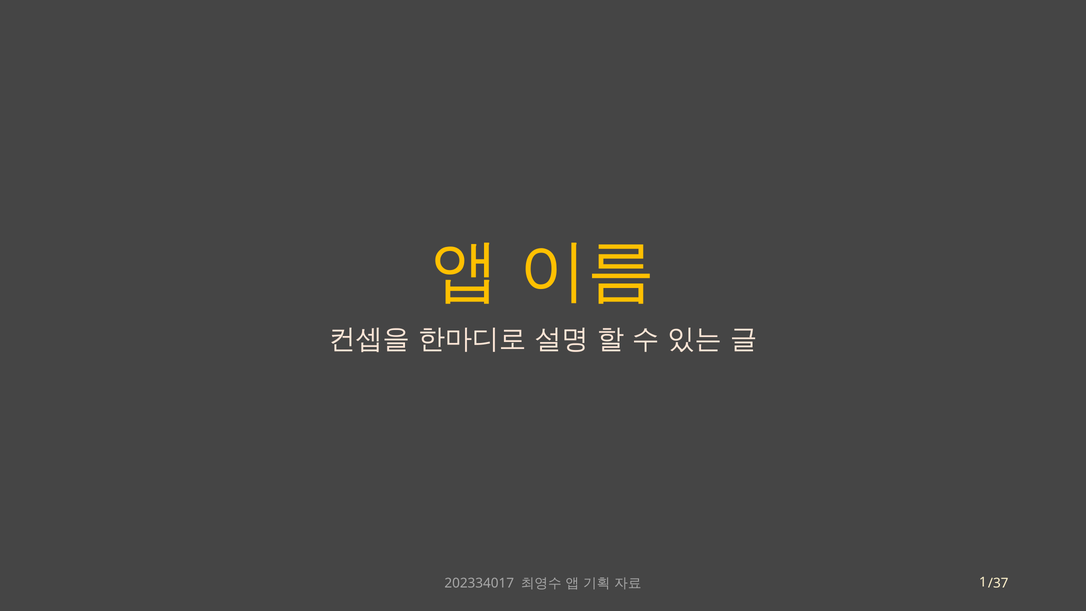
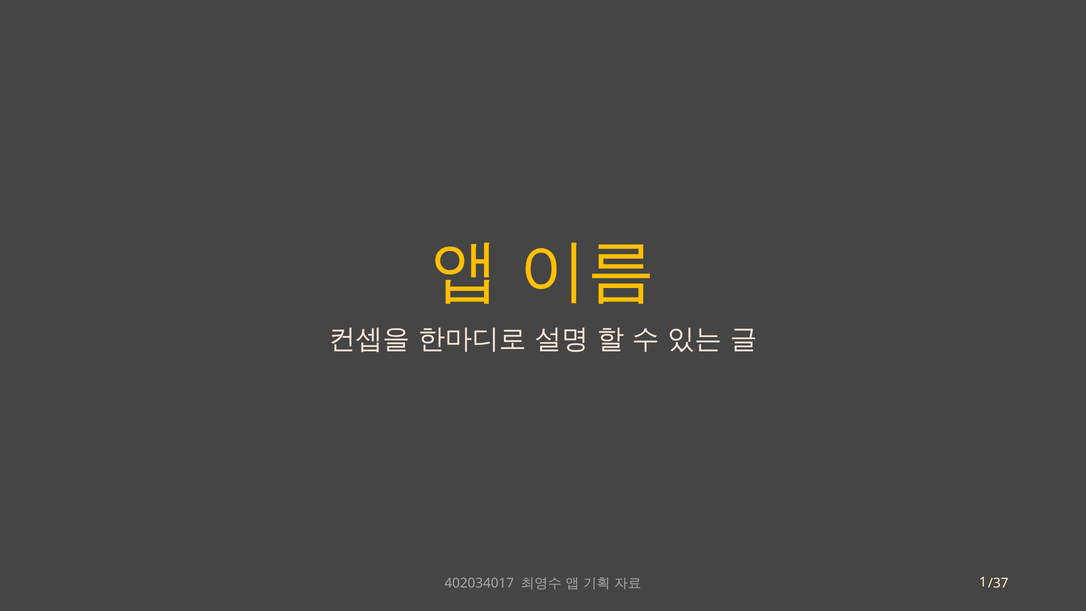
202334017: 202334017 -> 402034017 (479, 583)
